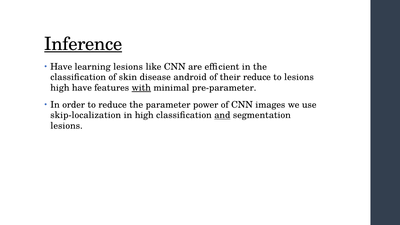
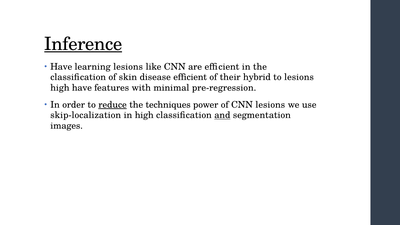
disease android: android -> efficient (190, 77)
their reduce: reduce -> hybrid (257, 77)
with underline: present -> none (141, 88)
pre-parameter: pre-parameter -> pre-regression (224, 88)
reduce underline: none -> present (113, 105)
parameter: parameter -> techniques (168, 105)
CNN images: images -> lesions (270, 105)
lesions: lesions -> images (67, 126)
